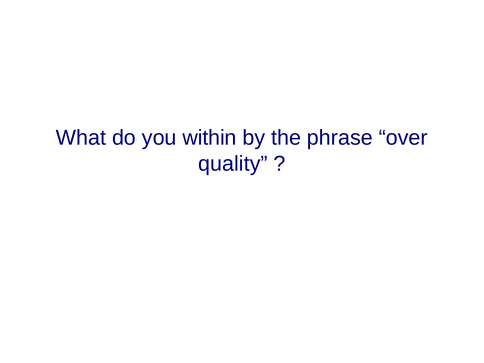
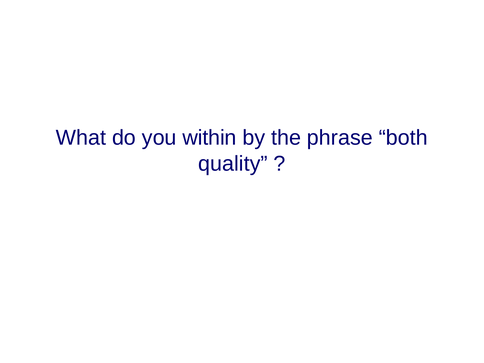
over: over -> both (403, 138)
